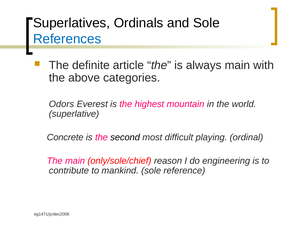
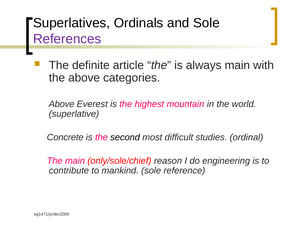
References colour: blue -> purple (67, 39)
Odors: Odors -> Above (62, 104)
playing: playing -> studies (211, 137)
